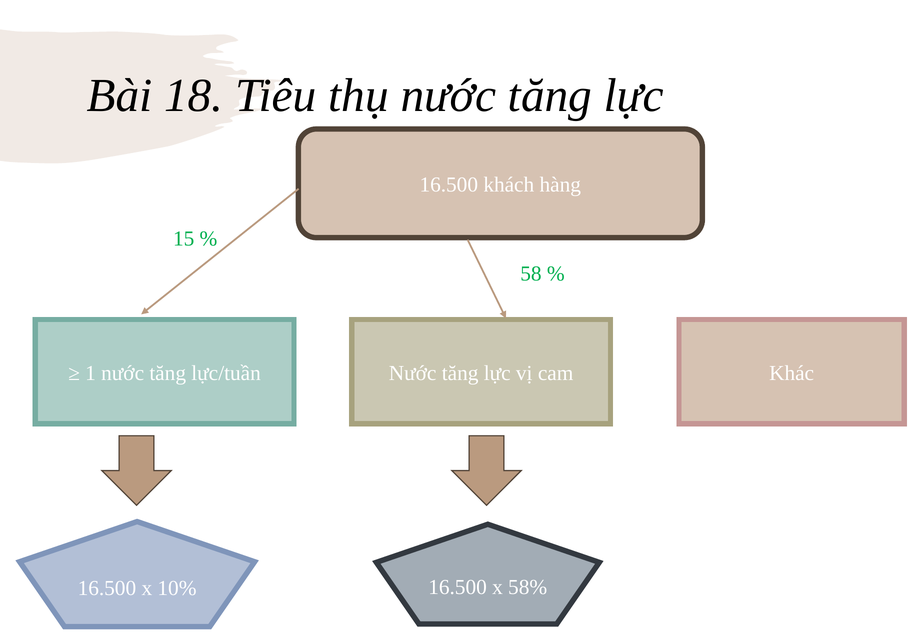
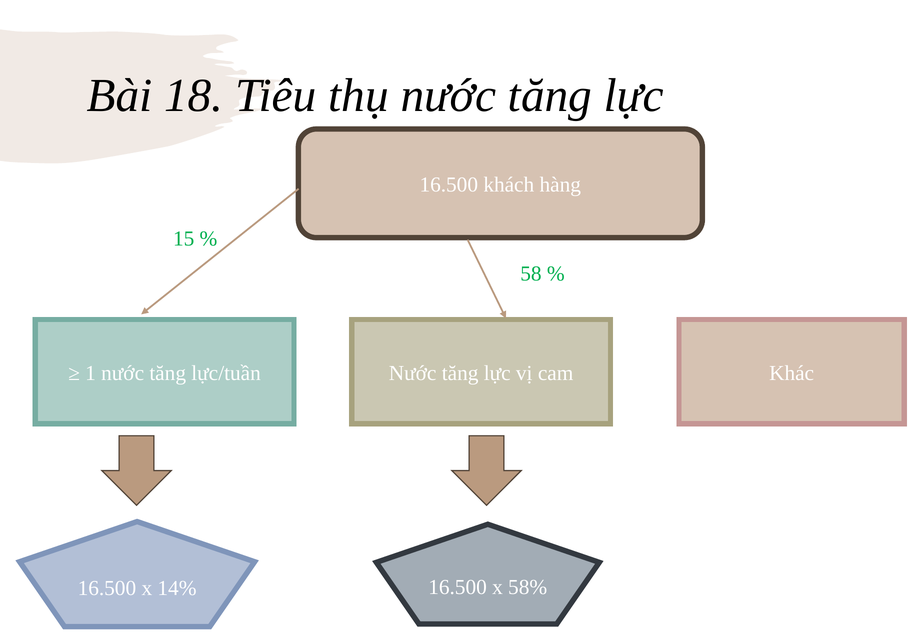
10%: 10% -> 14% (177, 588)
